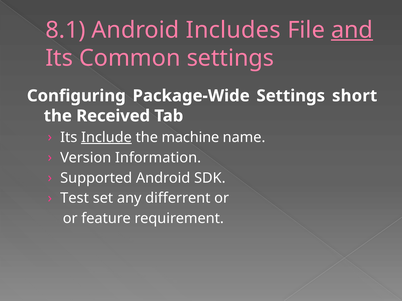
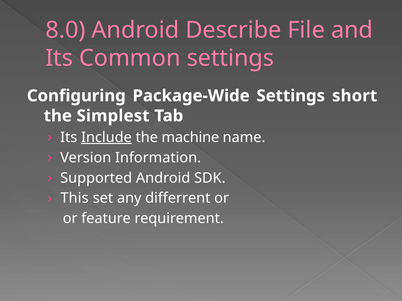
8.1: 8.1 -> 8.0 (65, 30)
Includes: Includes -> Describe (233, 30)
and underline: present -> none (352, 30)
Received: Received -> Simplest (113, 116)
Test: Test -> This (75, 198)
